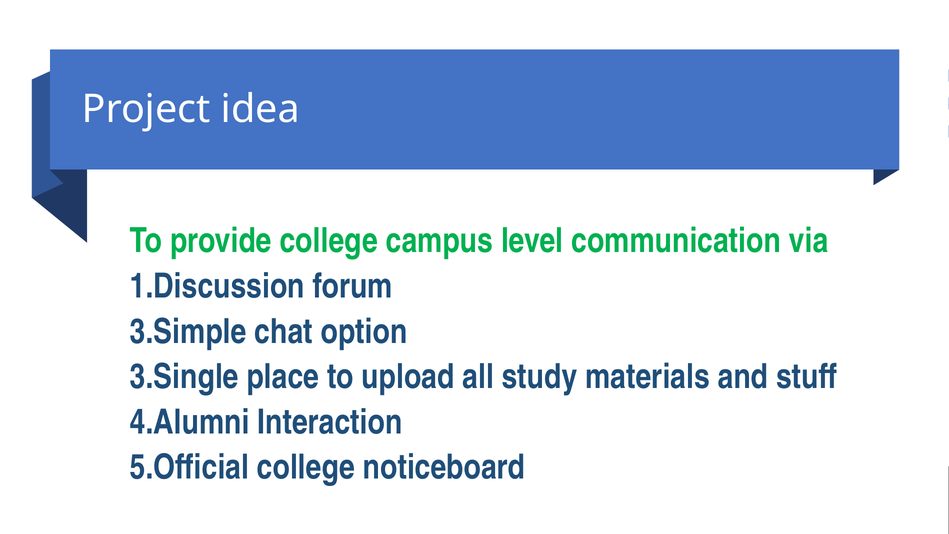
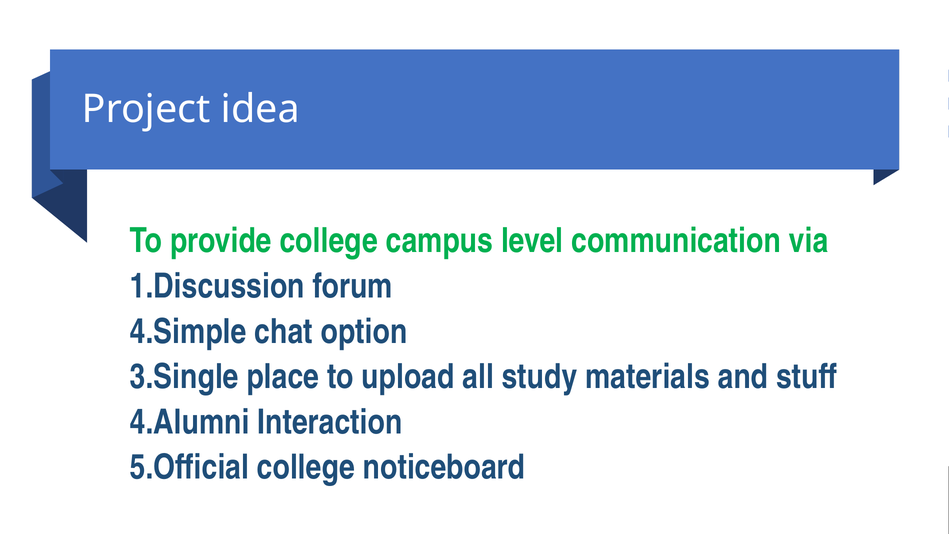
3.Simple: 3.Simple -> 4.Simple (188, 332)
